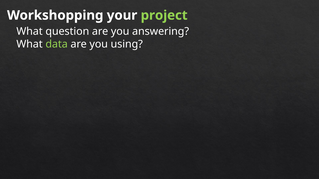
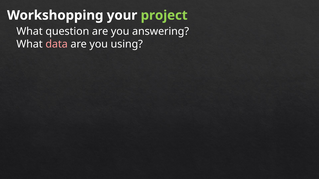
data colour: light green -> pink (57, 44)
